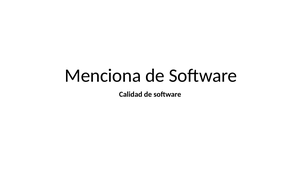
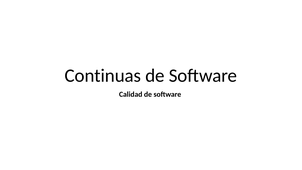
Menciona: Menciona -> Continuas (103, 75)
